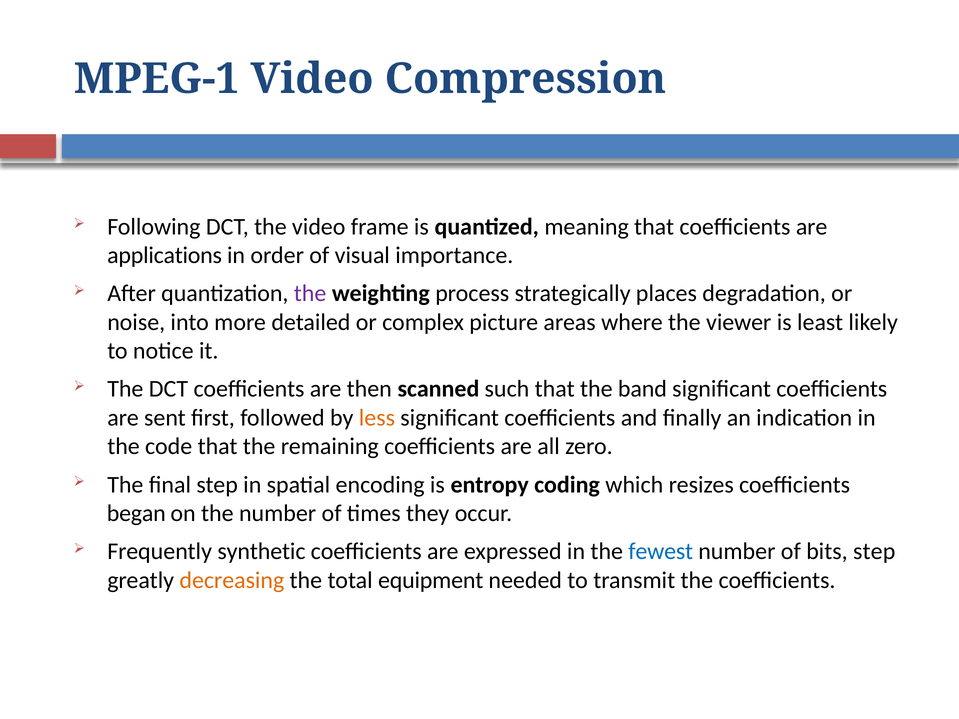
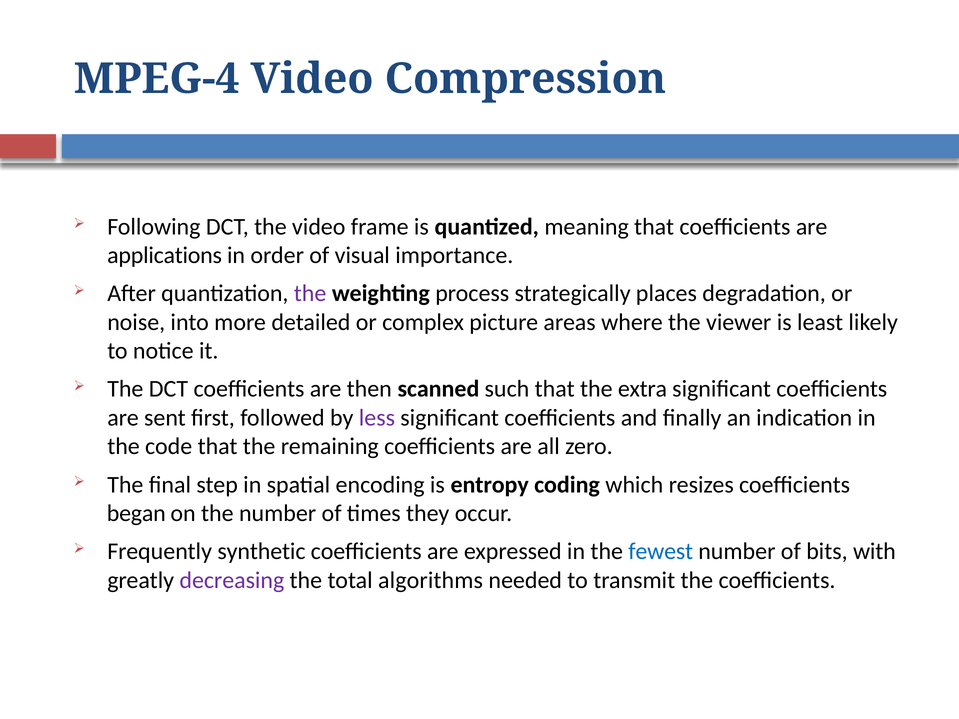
MPEG-1: MPEG-1 -> MPEG-4 (157, 79)
band: band -> extra (642, 389)
less colour: orange -> purple (377, 418)
bits step: step -> with (874, 552)
decreasing colour: orange -> purple (232, 580)
equipment: equipment -> algorithms (431, 580)
